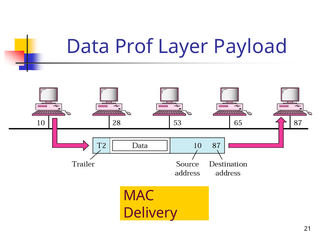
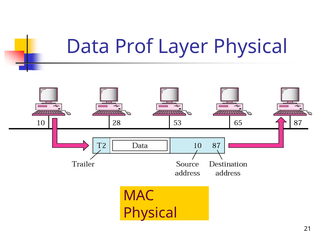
Layer Payload: Payload -> Physical (251, 47)
Delivery: Delivery -> Physical (150, 213)
